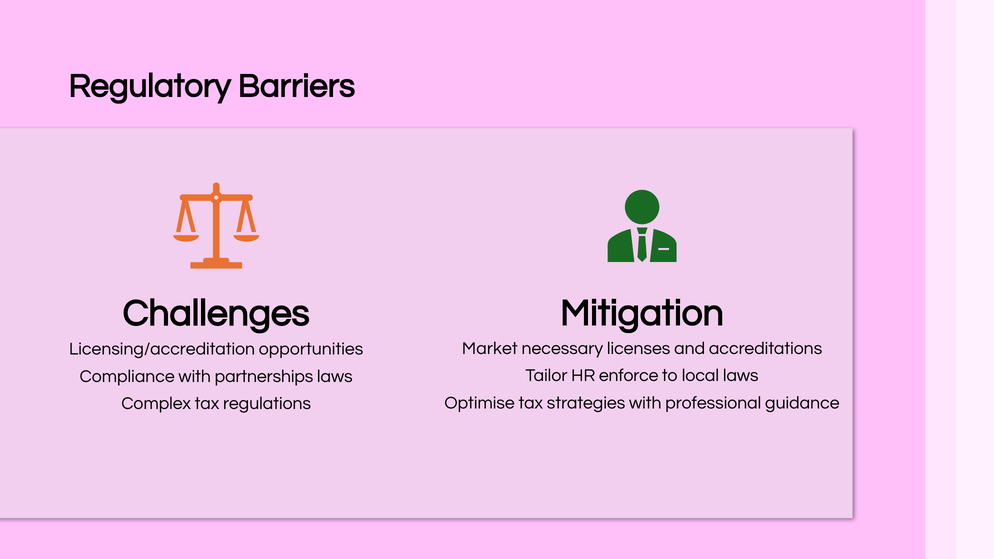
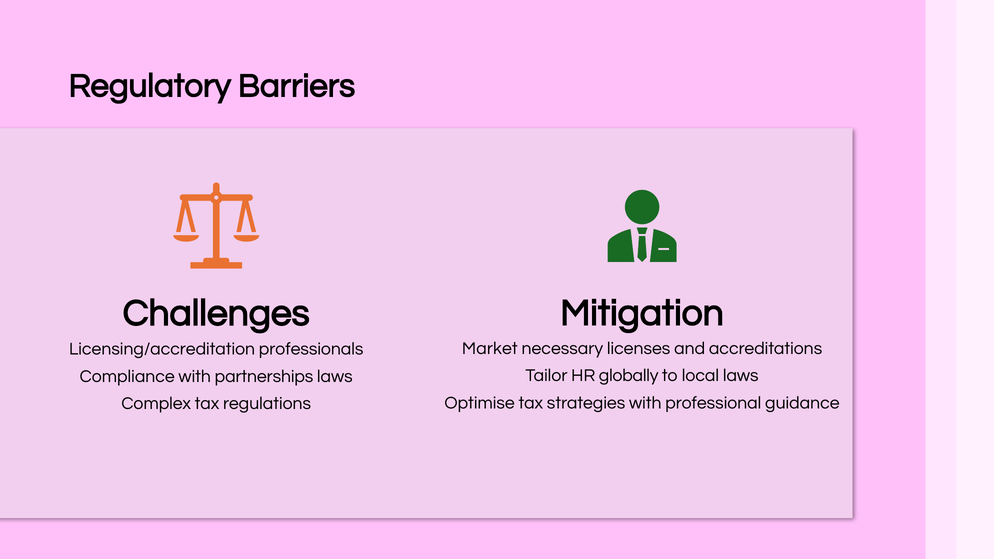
opportunities: opportunities -> professionals (311, 349)
enforce: enforce -> globally (629, 376)
